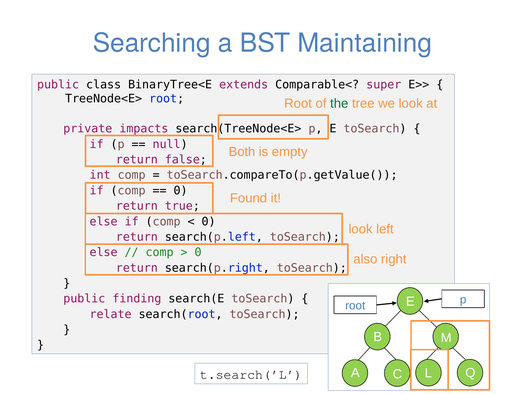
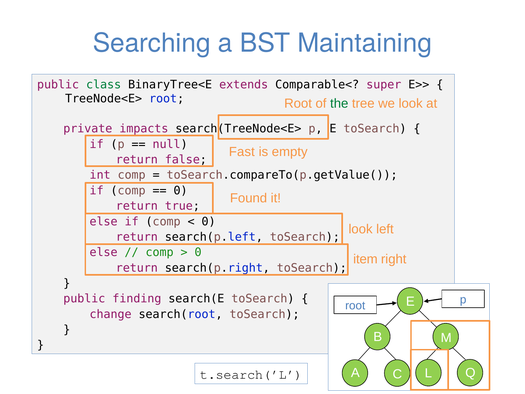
class colour: black -> green (104, 85)
Both: Both -> Fast (242, 152)
also: also -> item (365, 259)
relate: relate -> change (111, 314)
